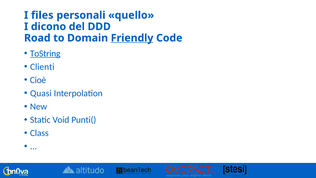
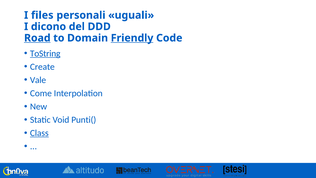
quello: quello -> uguali (131, 15)
Road underline: none -> present (37, 38)
Clienti: Clienti -> Create (42, 67)
Cioè: Cioè -> Vale (38, 80)
Quasi: Quasi -> Come (41, 93)
Class underline: none -> present (39, 133)
